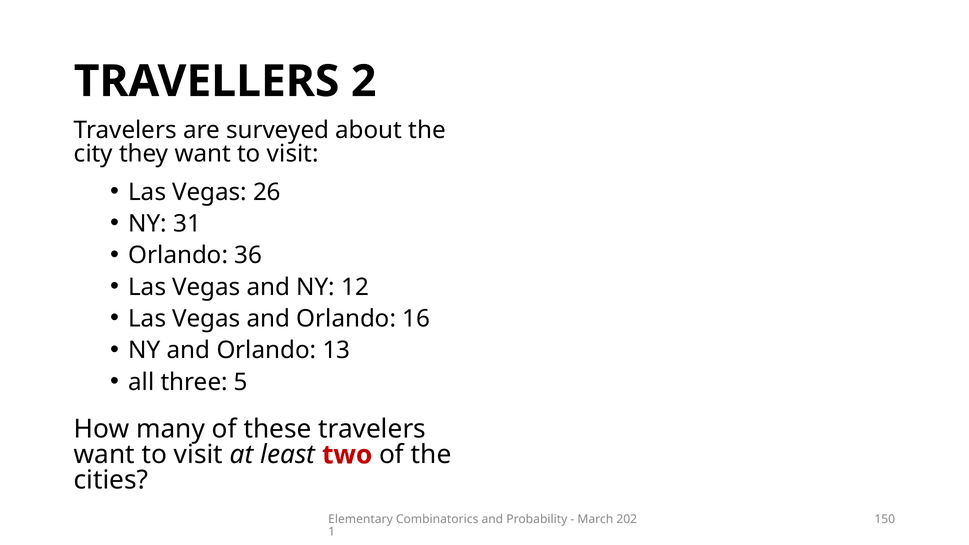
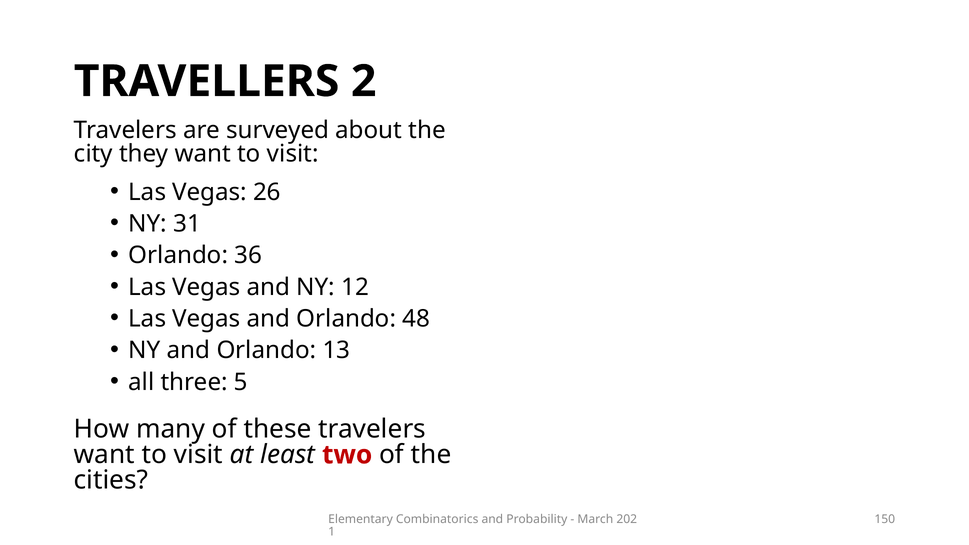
16: 16 -> 48 (416, 319)
